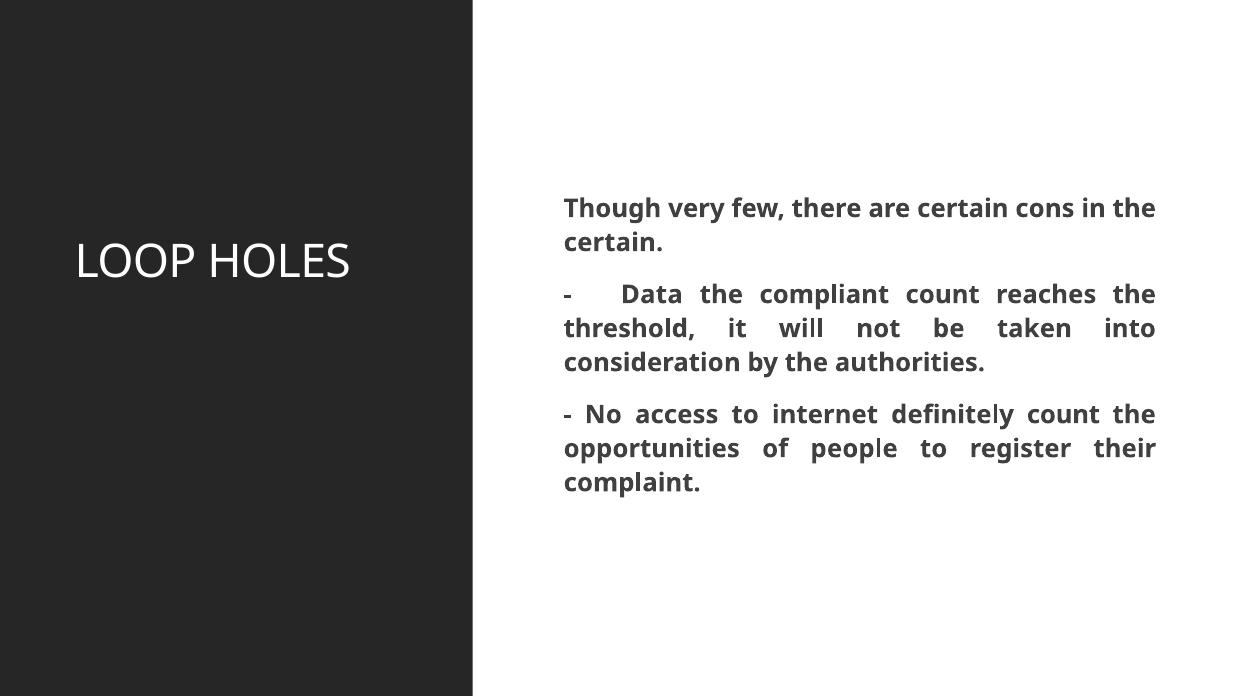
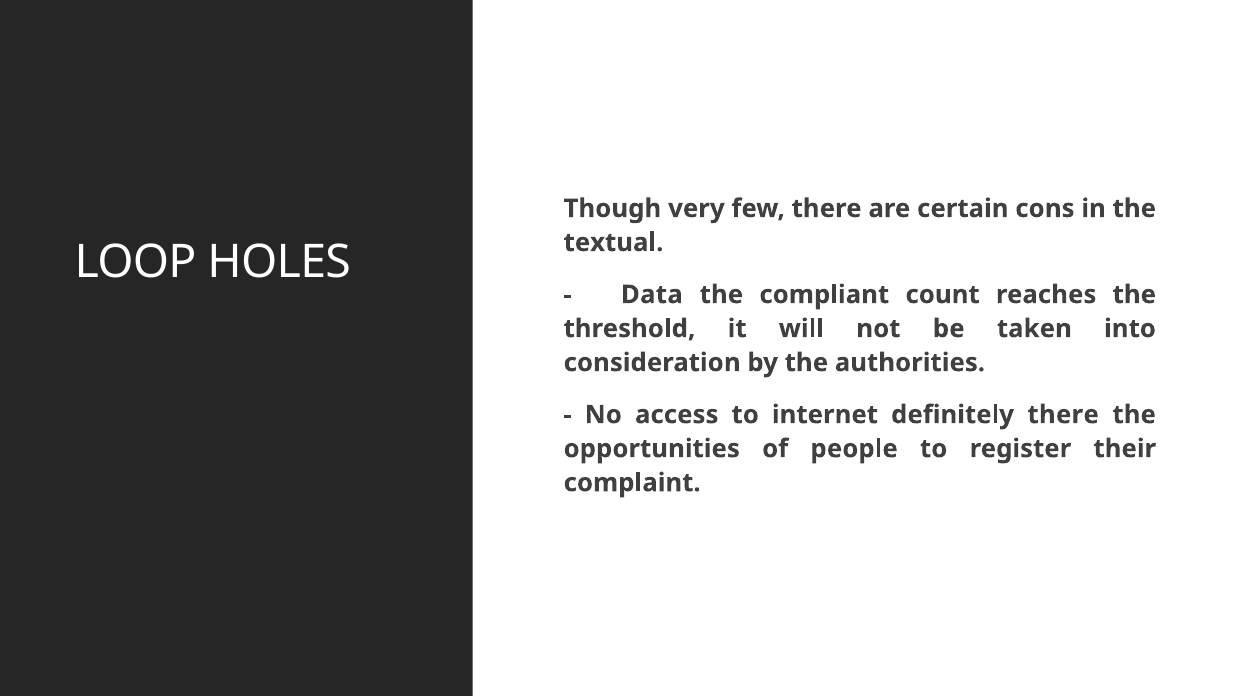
certain: certain -> textual (613, 243)
definitely count: count -> there (1063, 415)
